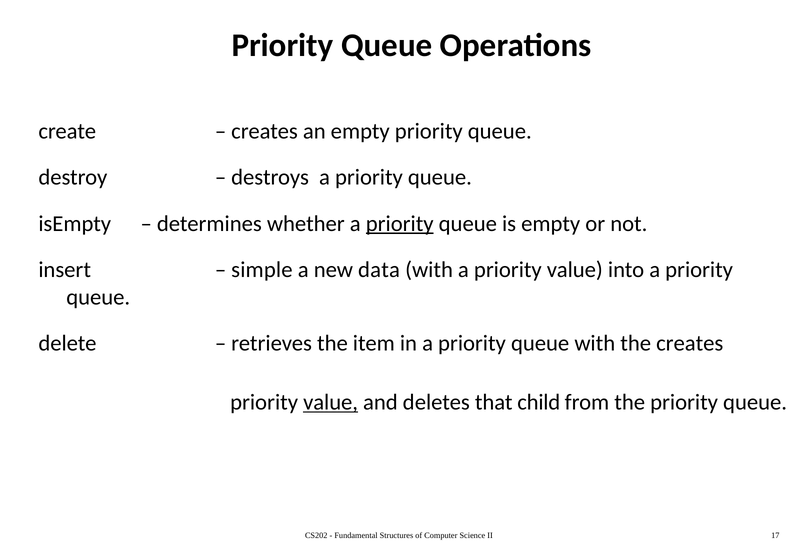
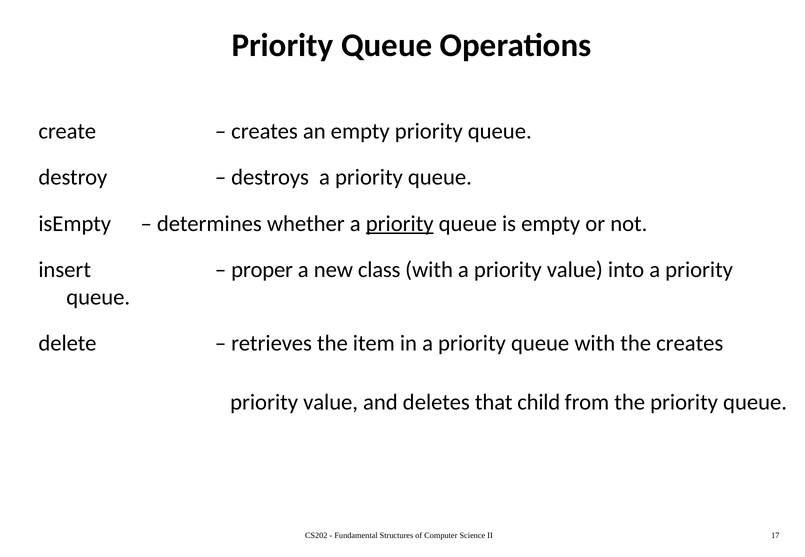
simple: simple -> proper (262, 270)
data: data -> class (379, 270)
value underline: present -> none (331, 402)
